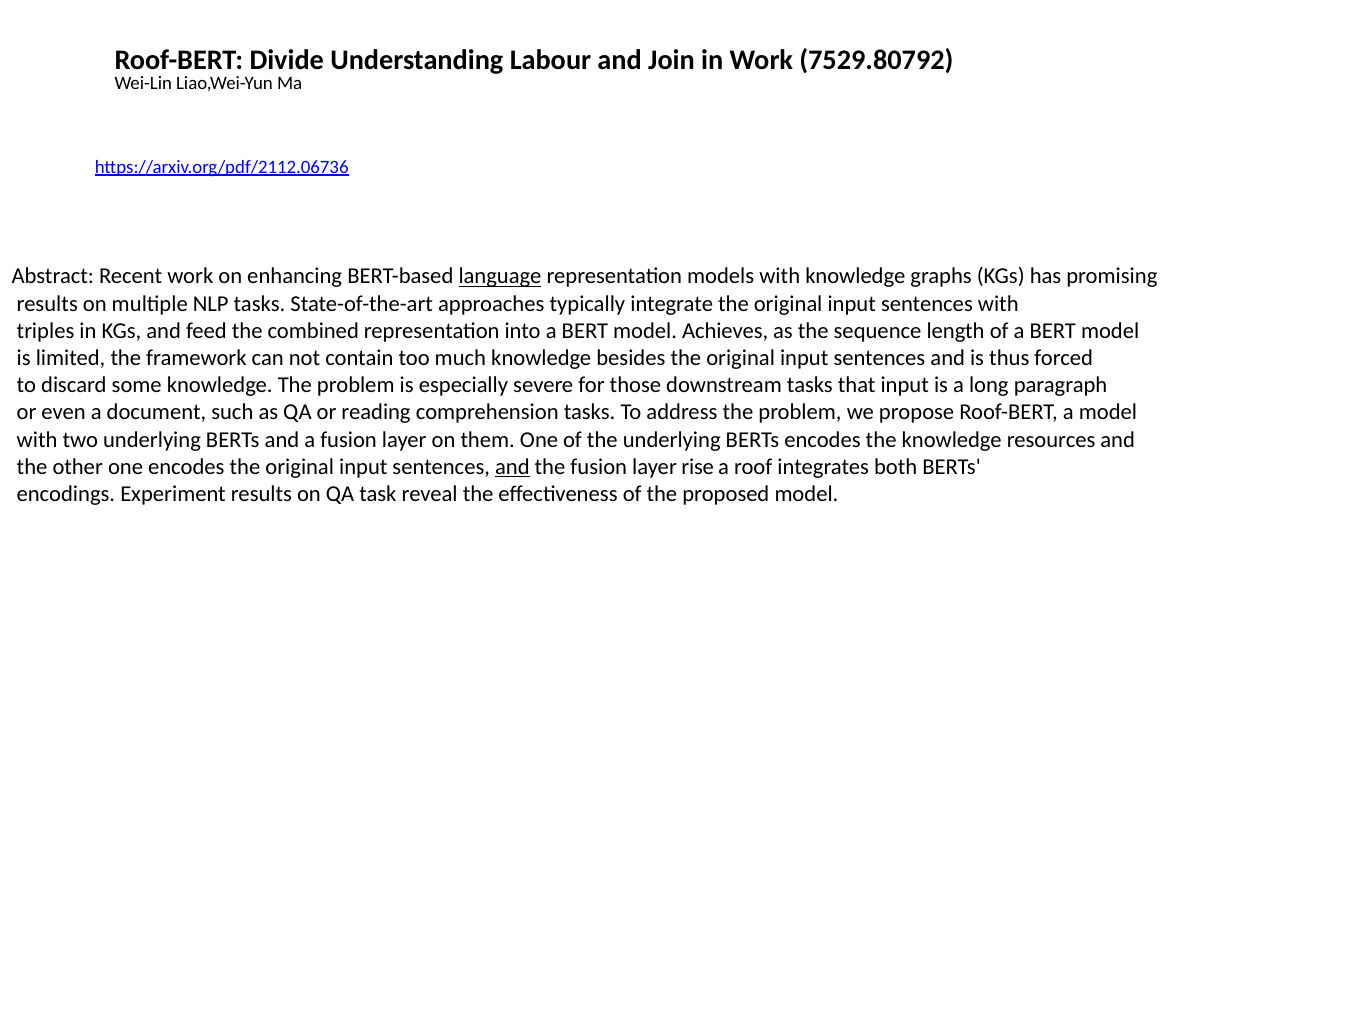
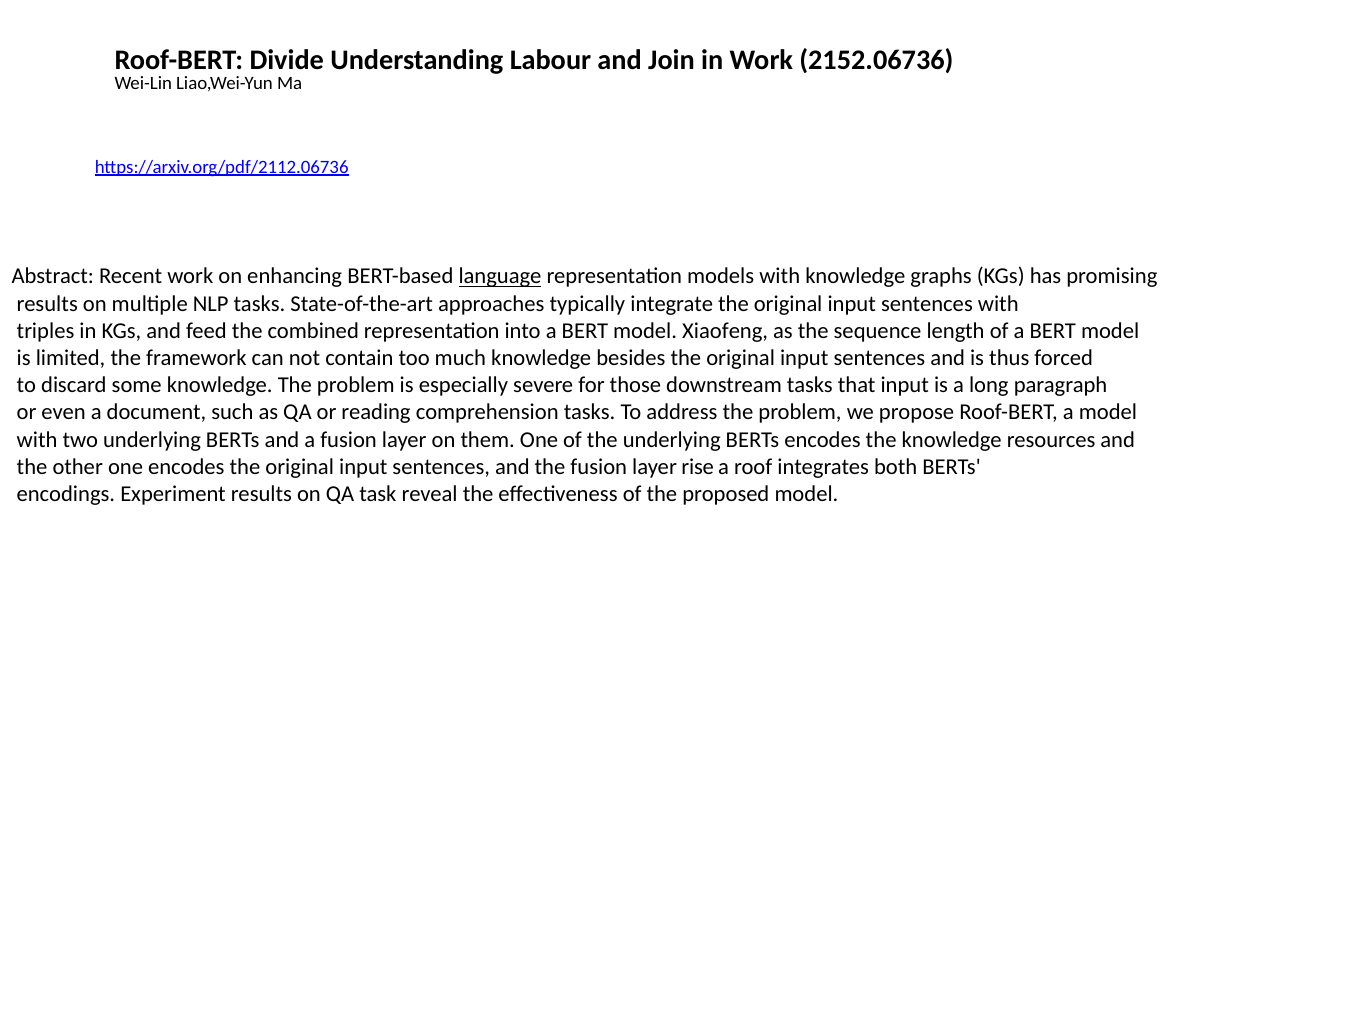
7529.80792: 7529.80792 -> 2152.06736 (876, 60)
Achieves: Achieves -> Xiaofeng (725, 331)
and underline: present -> none (512, 466)
